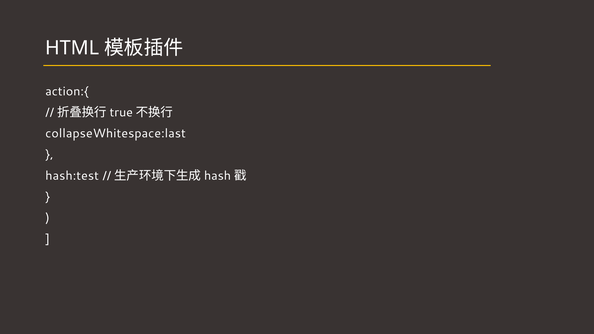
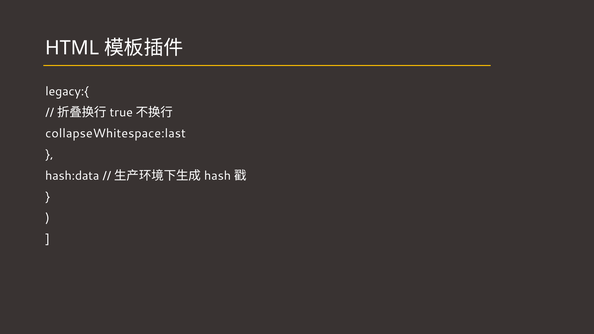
action:{: action:{ -> legacy:{ (67, 91)
hash:test: hash:test -> hash:data (72, 176)
